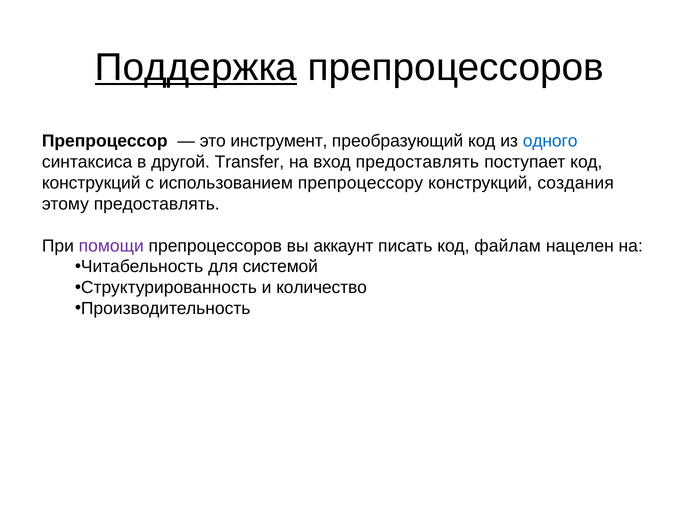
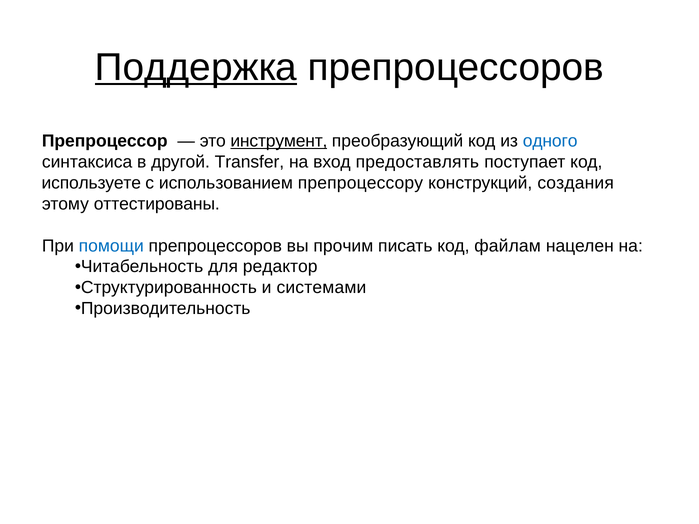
инструмент underline: none -> present (279, 141)
конструкций: конструкций -> используете (91, 183)
этому предоставлять: предоставлять -> оттестированы (157, 204)
помощи colour: purple -> blue (111, 246)
аккаунт: аккаунт -> прочим (343, 246)
системой: системой -> редактор (280, 267)
количество: количество -> системами (321, 288)
